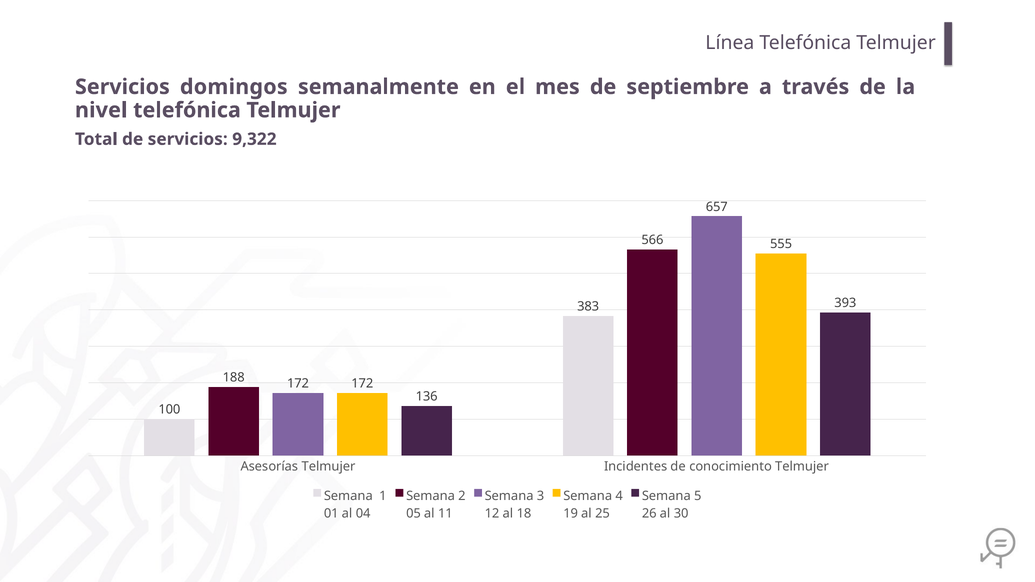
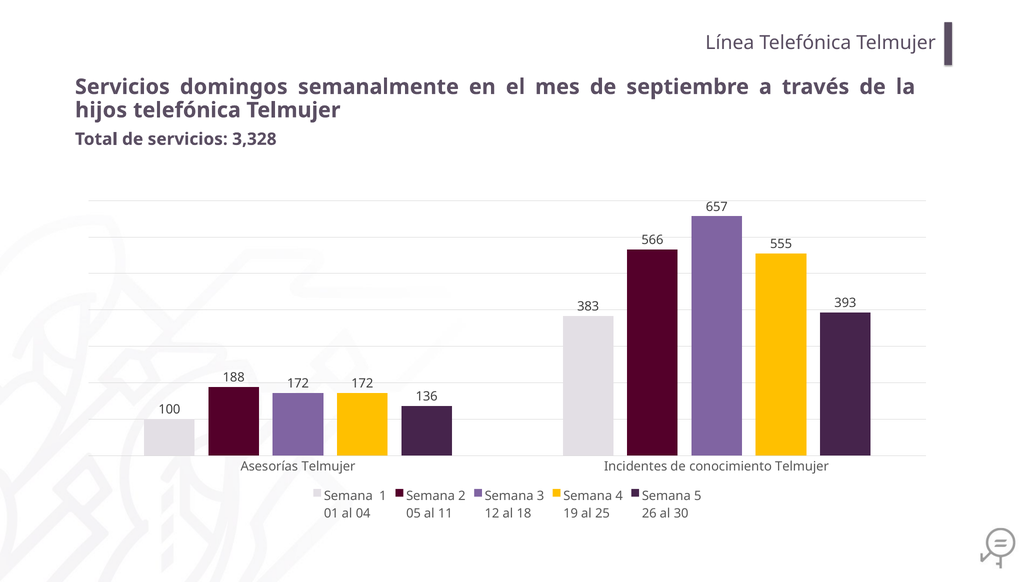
nivel: nivel -> hijos (101, 110)
9,322: 9,322 -> 3,328 (254, 139)
